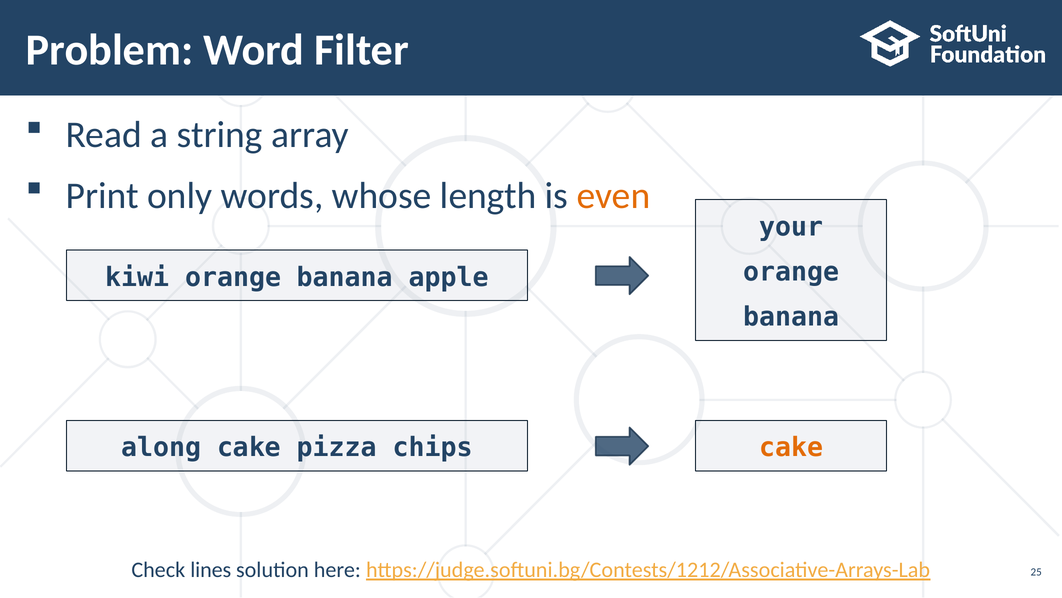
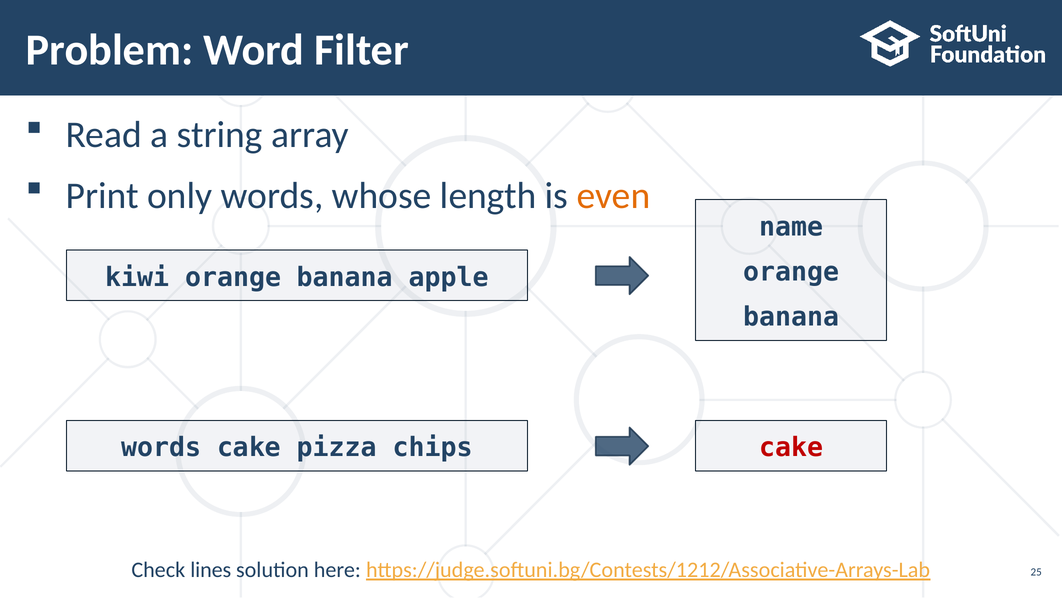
your: your -> name (791, 227)
along: along -> words (161, 447)
cake colour: orange -> red (791, 447)
